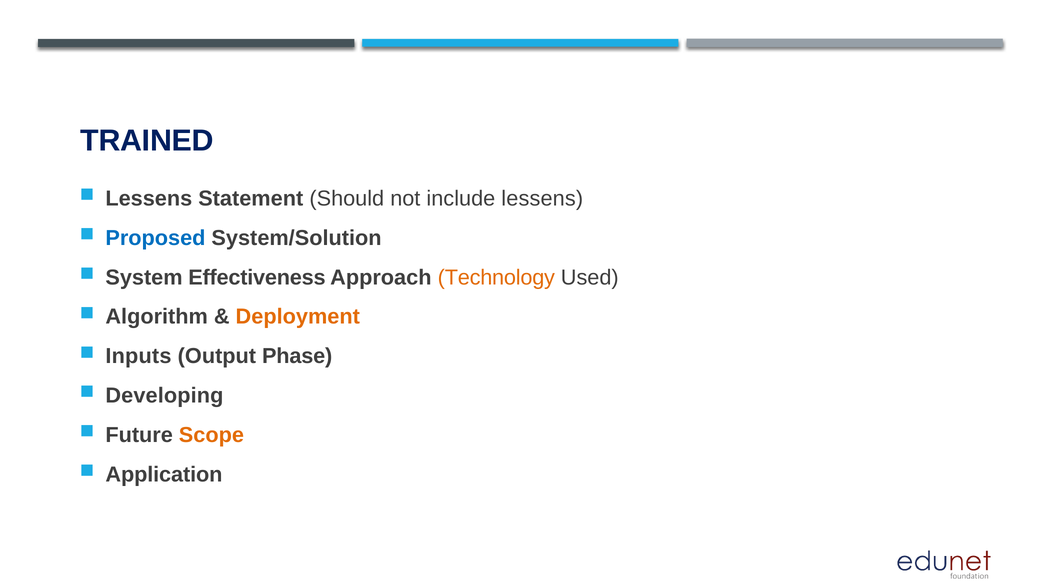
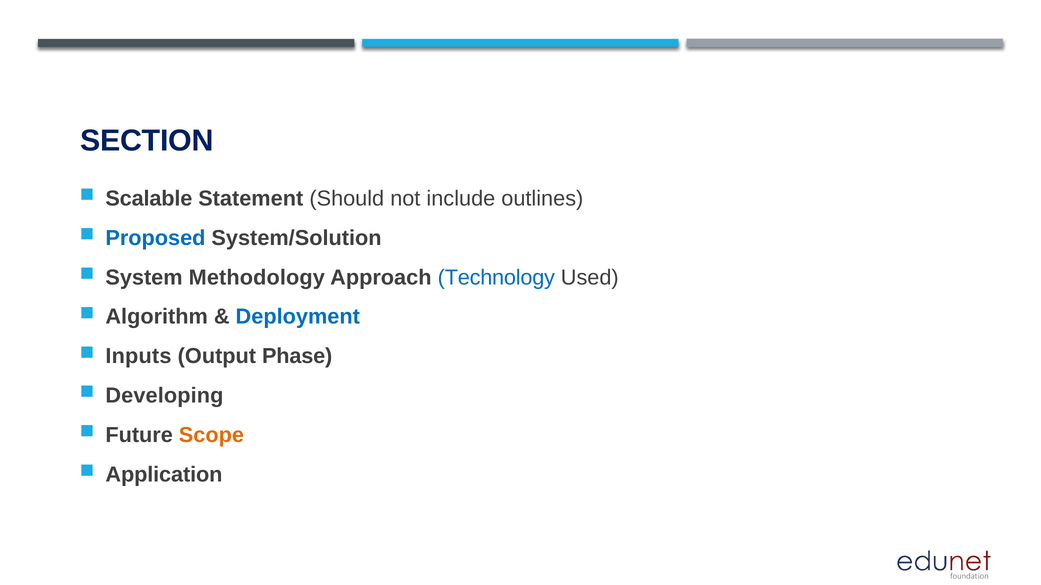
TRAINED: TRAINED -> SECTION (147, 141)
Lessens: Lessens -> Scalable (149, 199)
include lessens: lessens -> outlines (542, 199)
Effectiveness: Effectiveness -> Methodology (257, 278)
Technology colour: orange -> blue (496, 278)
Deployment colour: orange -> blue (298, 317)
